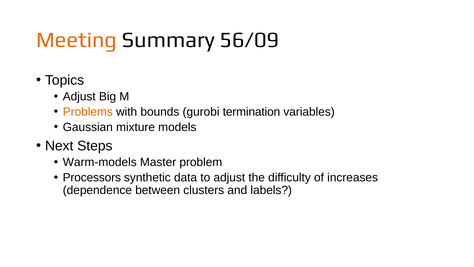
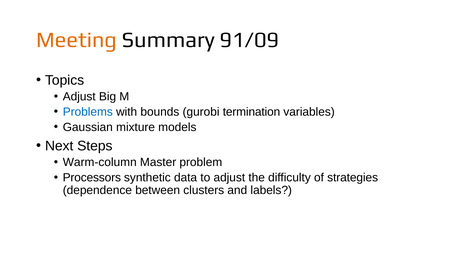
56/09: 56/09 -> 91/09 (249, 40)
Problems colour: orange -> blue (88, 112)
Warm-models: Warm-models -> Warm-column (100, 162)
increases: increases -> strategies (353, 177)
